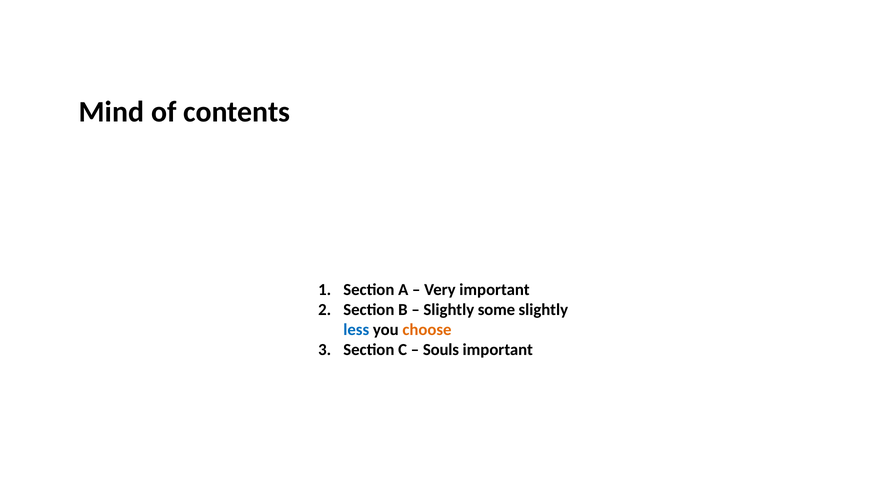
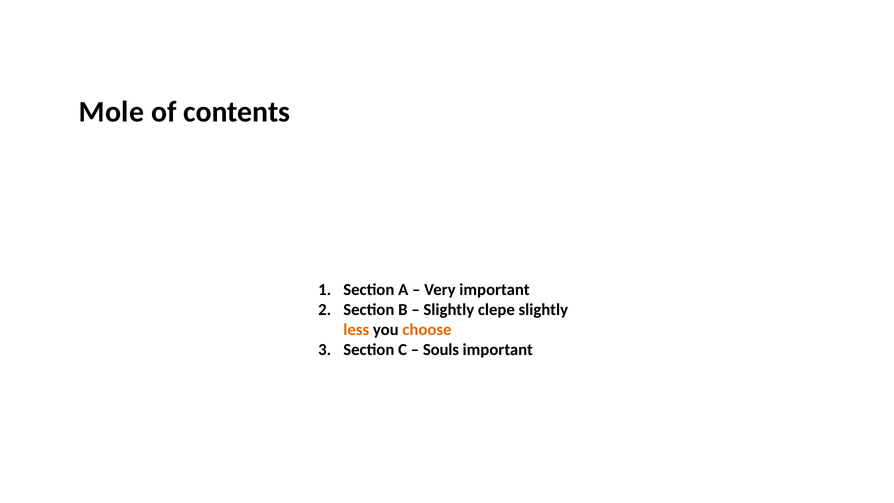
Mind: Mind -> Mole (111, 112)
some: some -> clepe (496, 310)
less colour: blue -> orange (356, 330)
